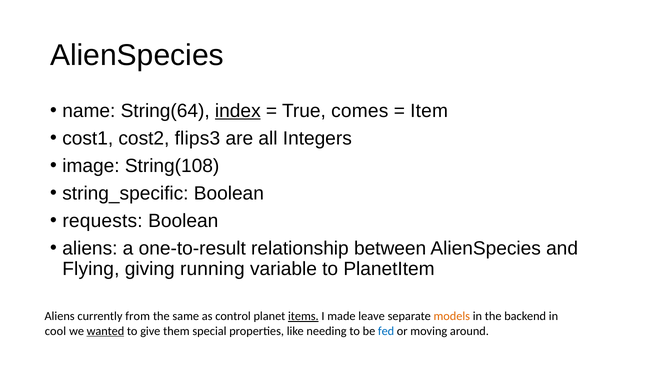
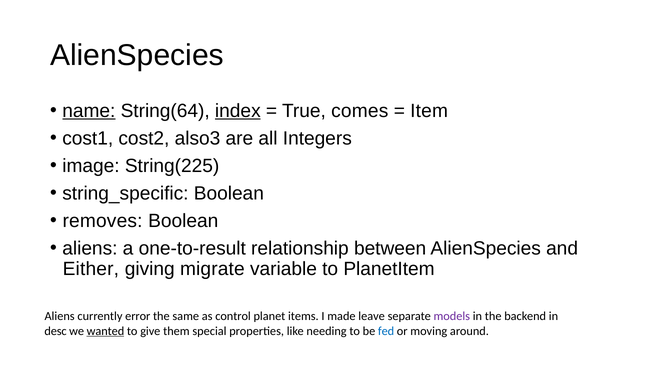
name underline: none -> present (89, 111)
flips3: flips3 -> also3 (197, 138)
String(108: String(108 -> String(225 (172, 166)
requests: requests -> removes (103, 221)
Flying: Flying -> Either (91, 269)
running: running -> migrate (212, 269)
from: from -> error (138, 316)
items underline: present -> none (303, 316)
models colour: orange -> purple (452, 316)
cool: cool -> desc (56, 331)
